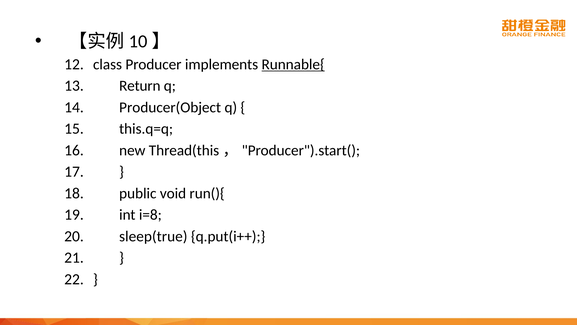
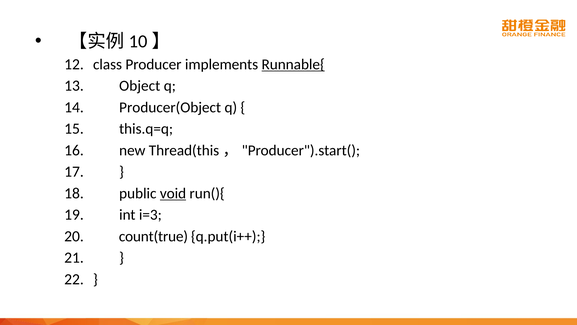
Return: Return -> Object (140, 86)
void underline: none -> present (173, 193)
i=8: i=8 -> i=3 (150, 215)
sleep(true: sleep(true -> count(true (153, 236)
